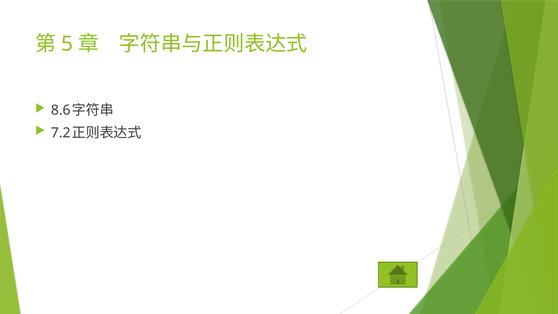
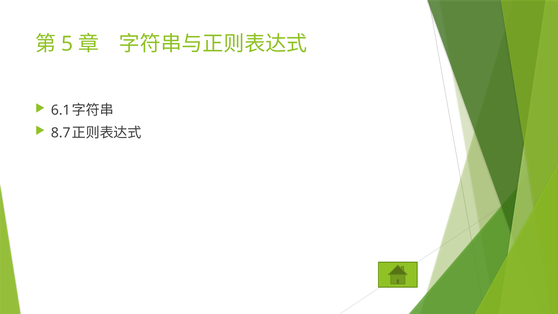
8.6: 8.6 -> 6.1 (61, 110)
7.2: 7.2 -> 8.7 (61, 133)
